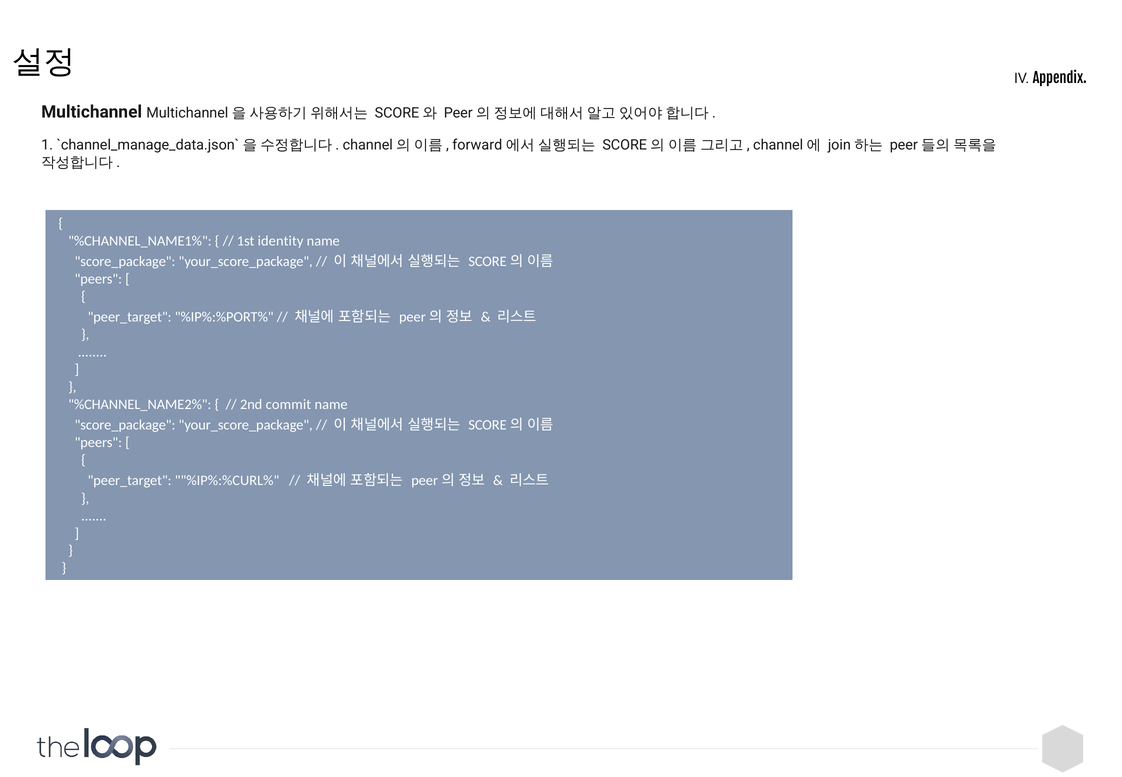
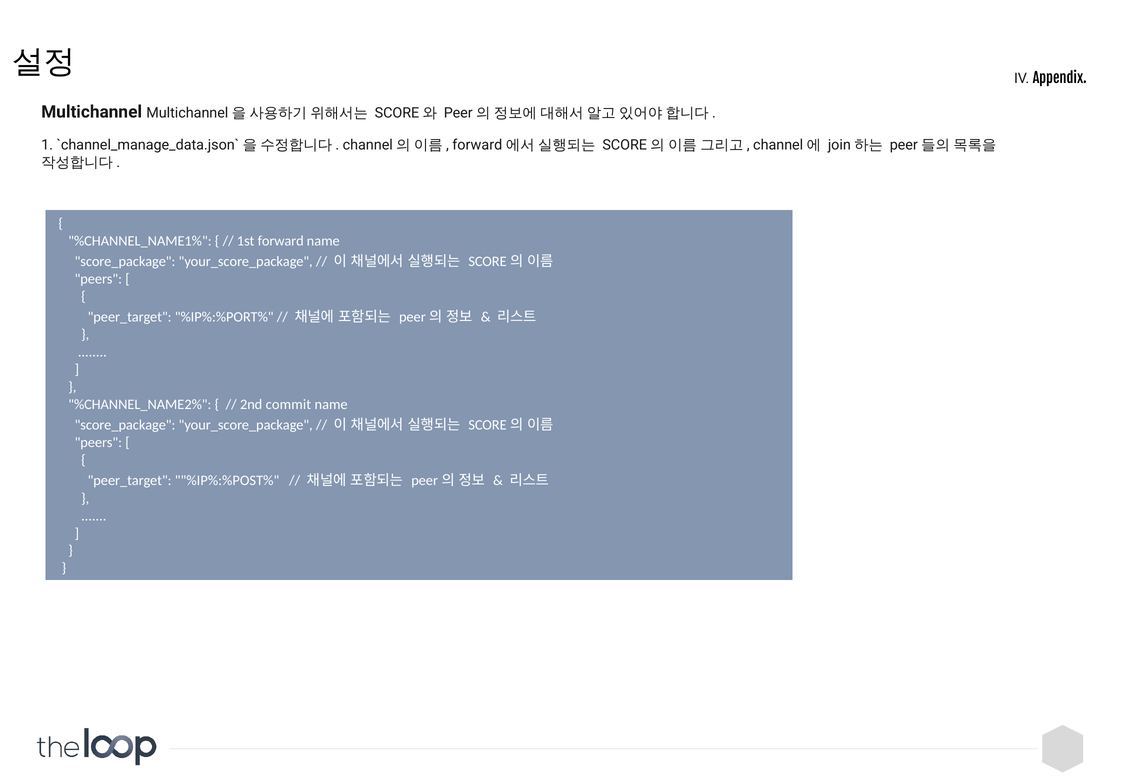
1st identity: identity -> forward (281, 241)
%IP%:%CURL%: %IP%:%CURL% -> %IP%:%POST% (227, 480)
